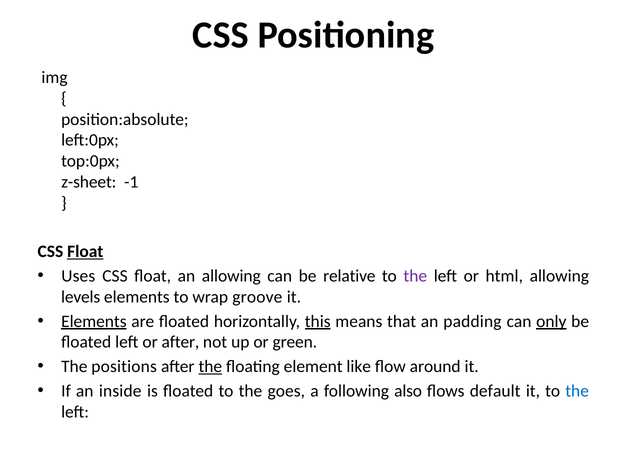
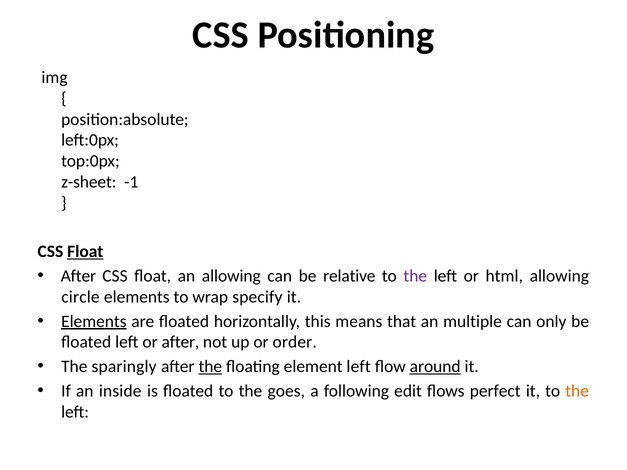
Uses: Uses -> After (78, 276)
levels: levels -> circle (80, 297)
groove: groove -> specify (257, 297)
this underline: present -> none (318, 321)
padding: padding -> multiple (473, 321)
only underline: present -> none (551, 321)
green: green -> order (295, 342)
positions: positions -> sparingly (124, 367)
element like: like -> left (359, 367)
around underline: none -> present (435, 367)
also: also -> edit (408, 391)
default: default -> perfect (495, 391)
the colour: blue -> orange (577, 391)
